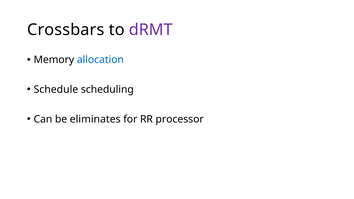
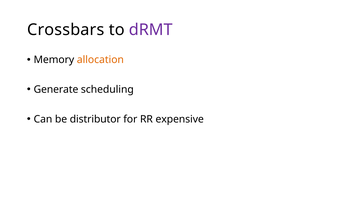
allocation colour: blue -> orange (100, 60)
Schedule: Schedule -> Generate (56, 90)
eliminates: eliminates -> distributor (95, 119)
processor: processor -> expensive (180, 119)
